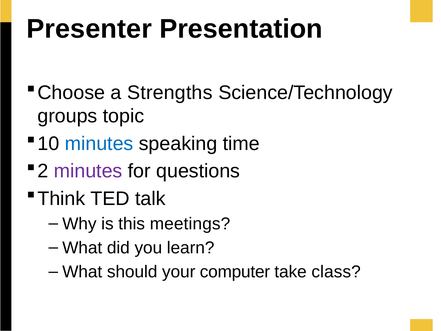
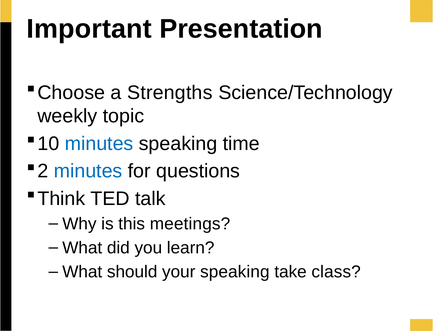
Presenter: Presenter -> Important (89, 29)
groups: groups -> weekly (67, 116)
minutes colour: purple -> blue (88, 171)
your computer: computer -> speaking (235, 272)
